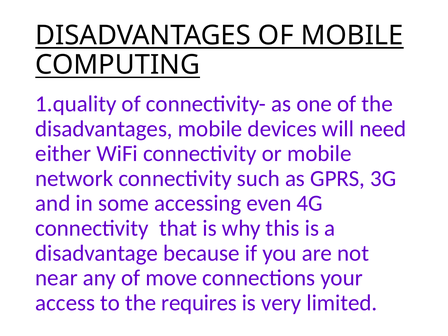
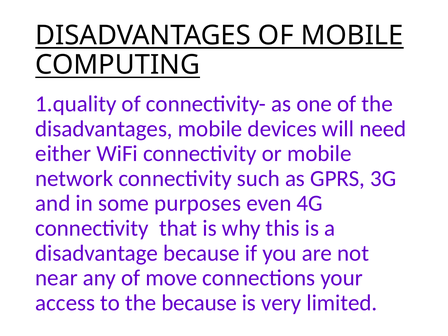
accessing: accessing -> purposes (198, 203)
the requires: requires -> because (199, 303)
